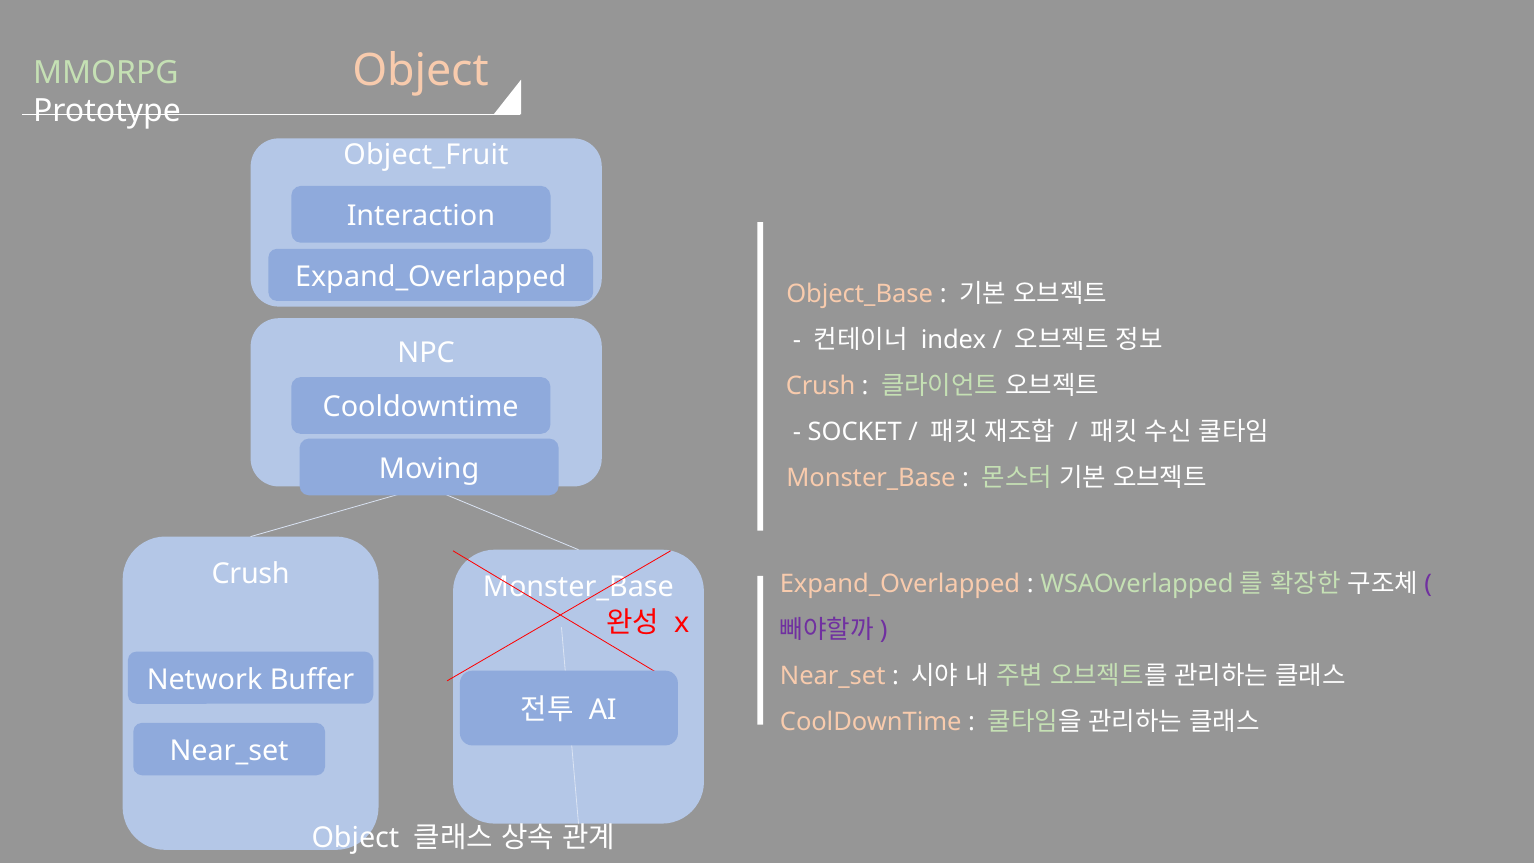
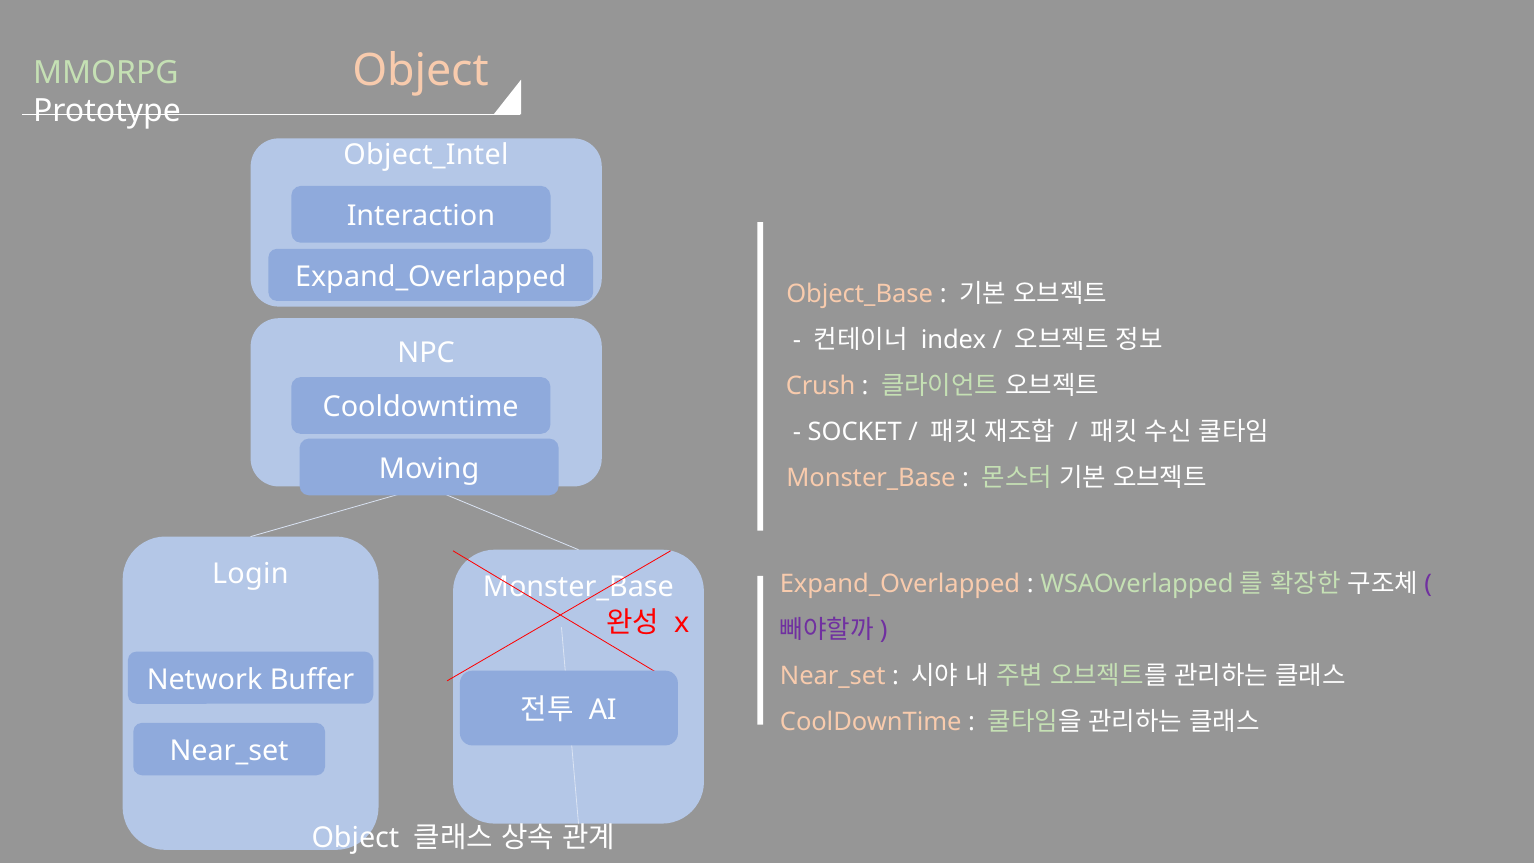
Object_Fruit: Object_Fruit -> Object_Intel (426, 155)
Crush: Crush -> Login (250, 574)
